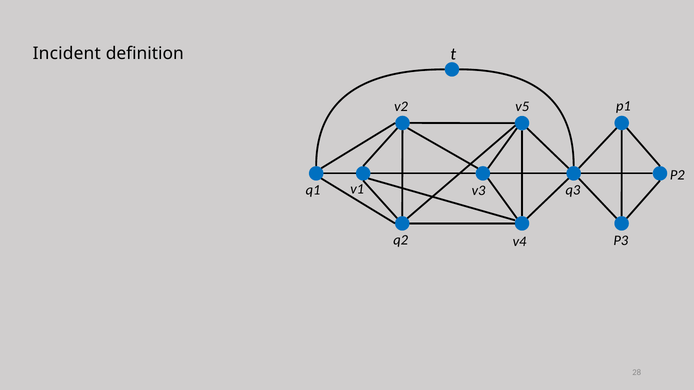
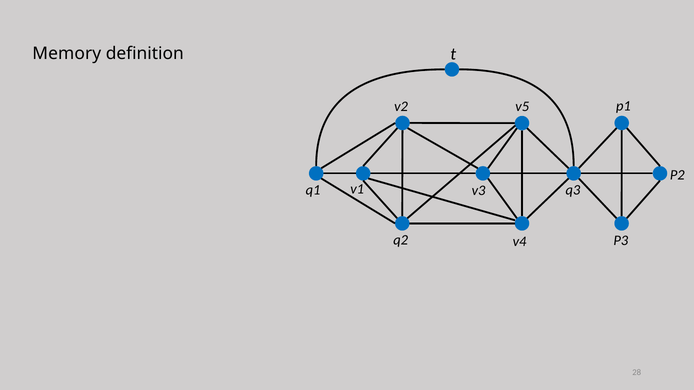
Incident: Incident -> Memory (67, 53)
